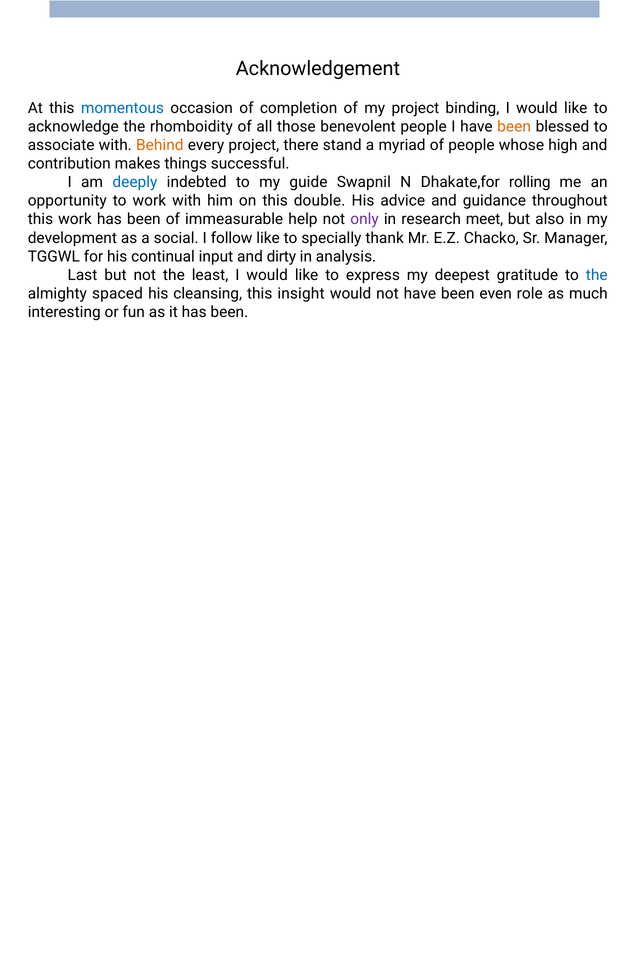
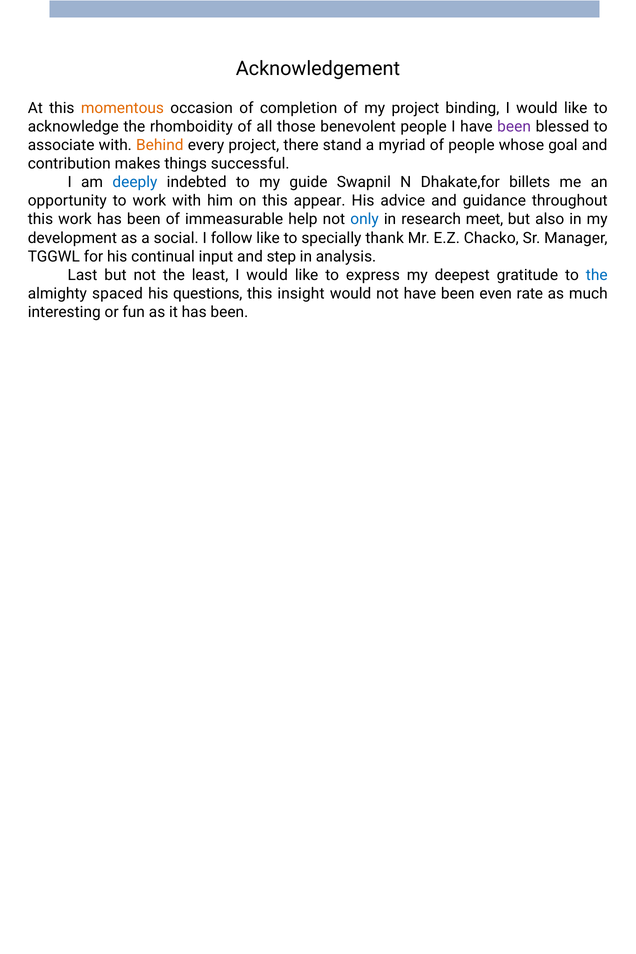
momentous colour: blue -> orange (122, 108)
been colour: orange -> purple (514, 127)
high: high -> goal (563, 145)
rolling: rolling -> billets (530, 182)
double: double -> appear (320, 201)
only colour: purple -> blue (365, 219)
dirty: dirty -> step (281, 256)
cleansing: cleansing -> questions (208, 294)
role: role -> rate (530, 294)
